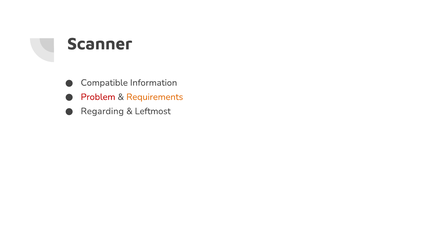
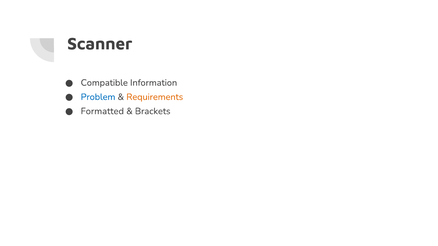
Problem colour: red -> blue (98, 97)
Regarding: Regarding -> Formatted (102, 111)
Leftmost: Leftmost -> Brackets (153, 111)
